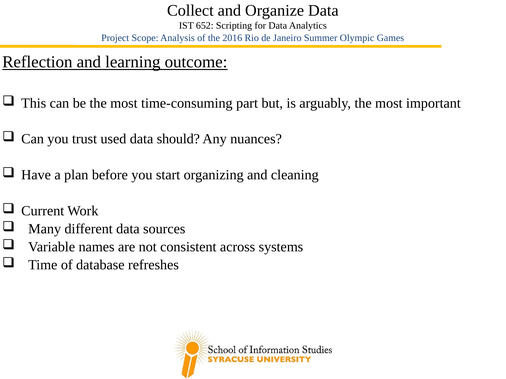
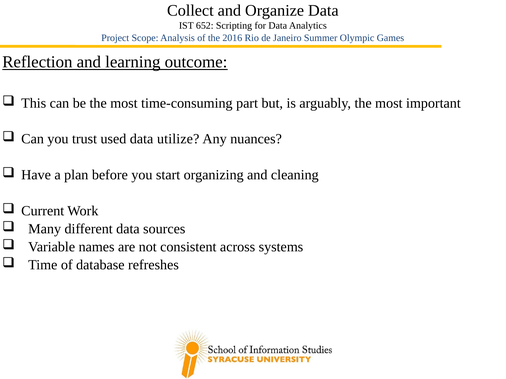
should: should -> utilize (178, 139)
